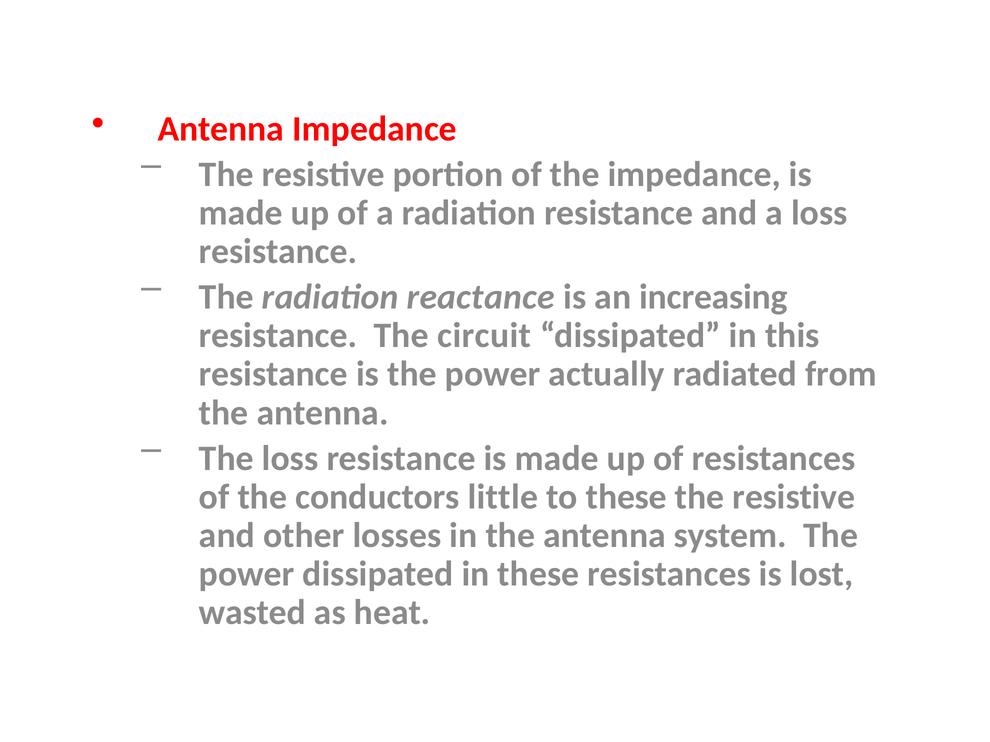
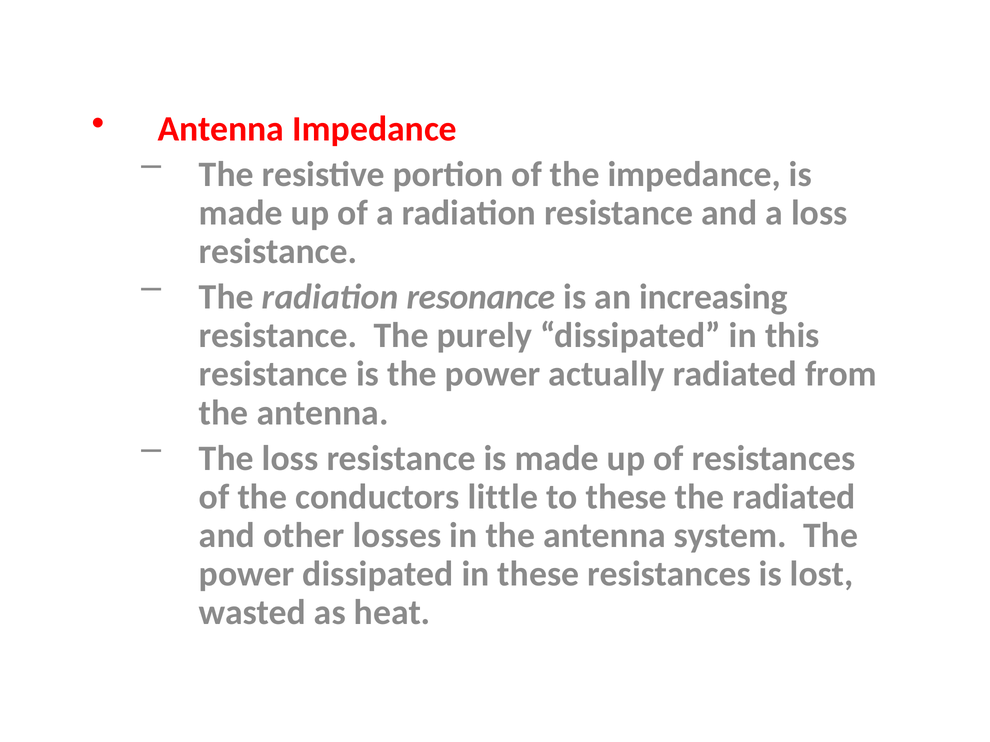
reactance: reactance -> resonance (481, 297)
circuit: circuit -> purely (484, 336)
resistive: resistive -> radiated (794, 497)
